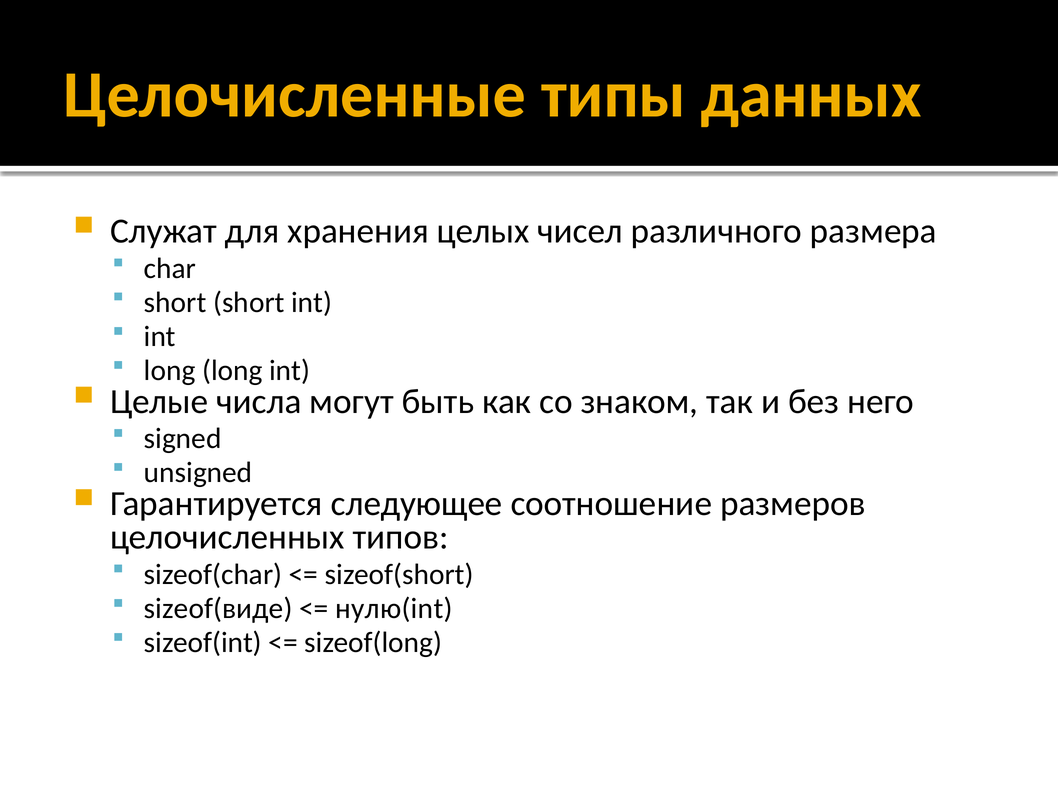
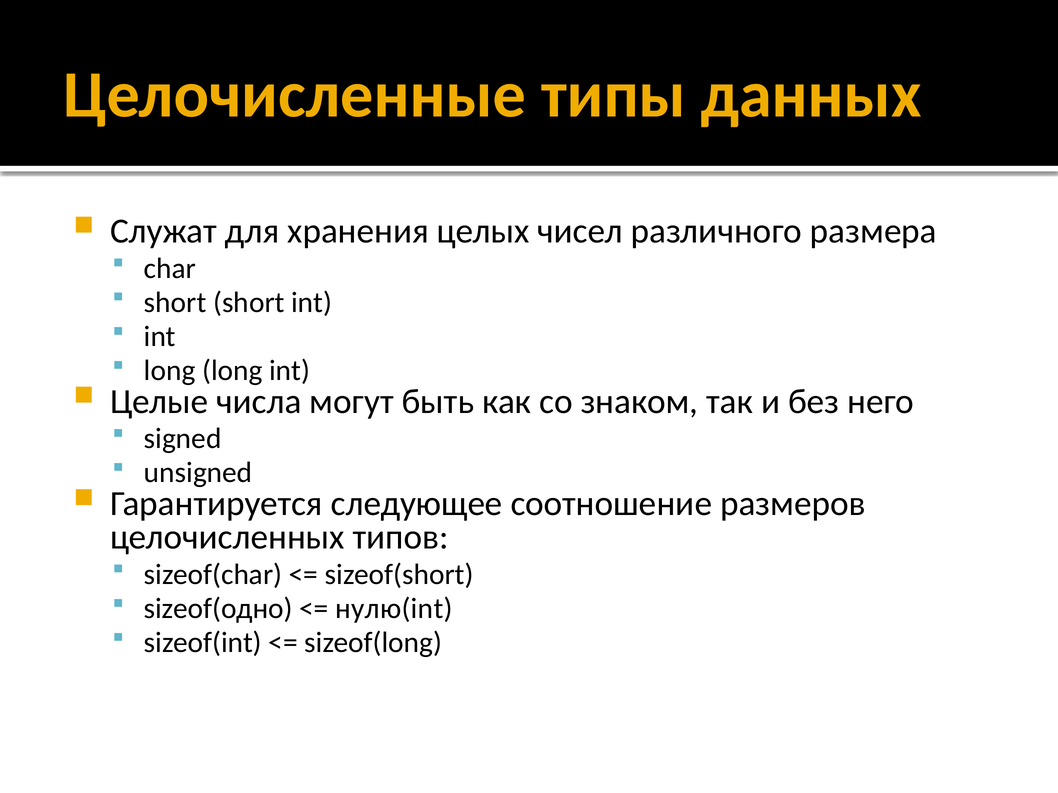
sizeof(виде: sizeof(виде -> sizeof(одно (218, 609)
